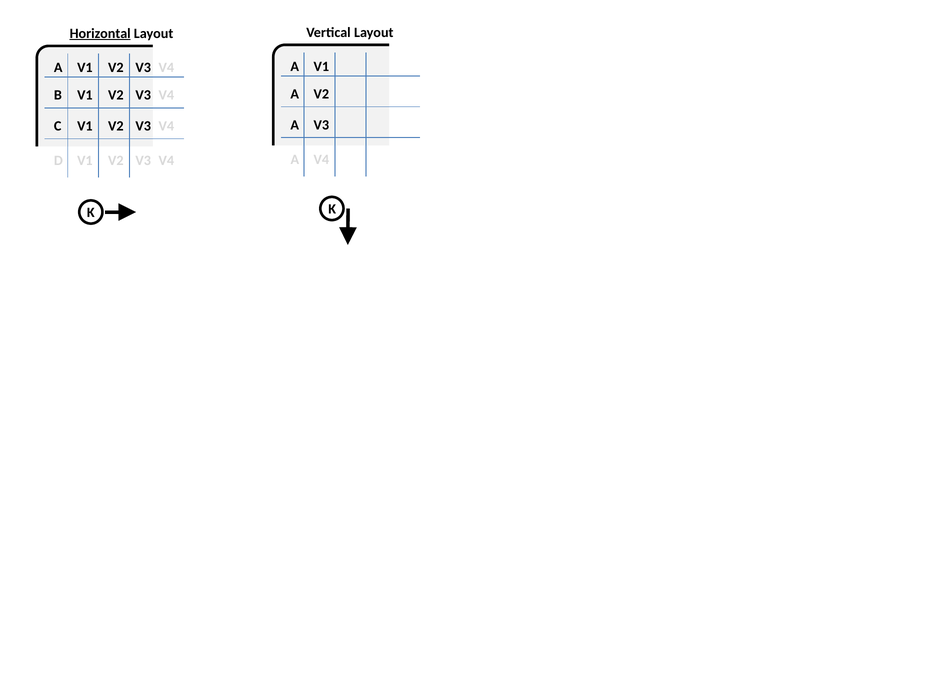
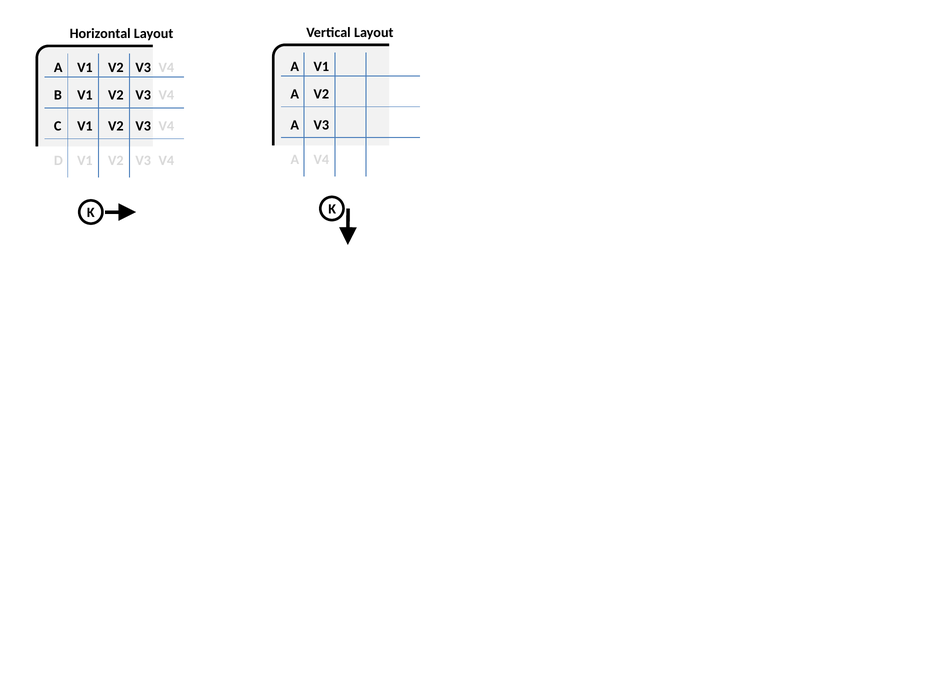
Horizontal underline: present -> none (100, 33)
